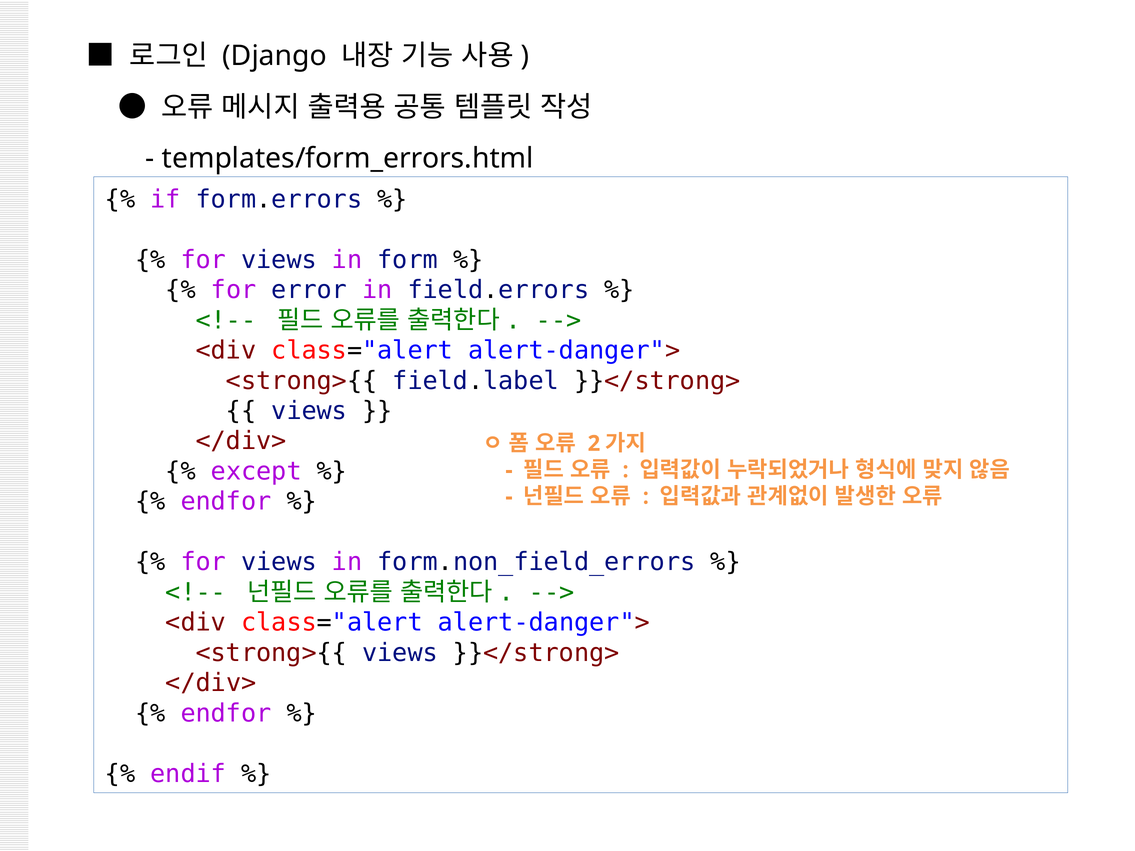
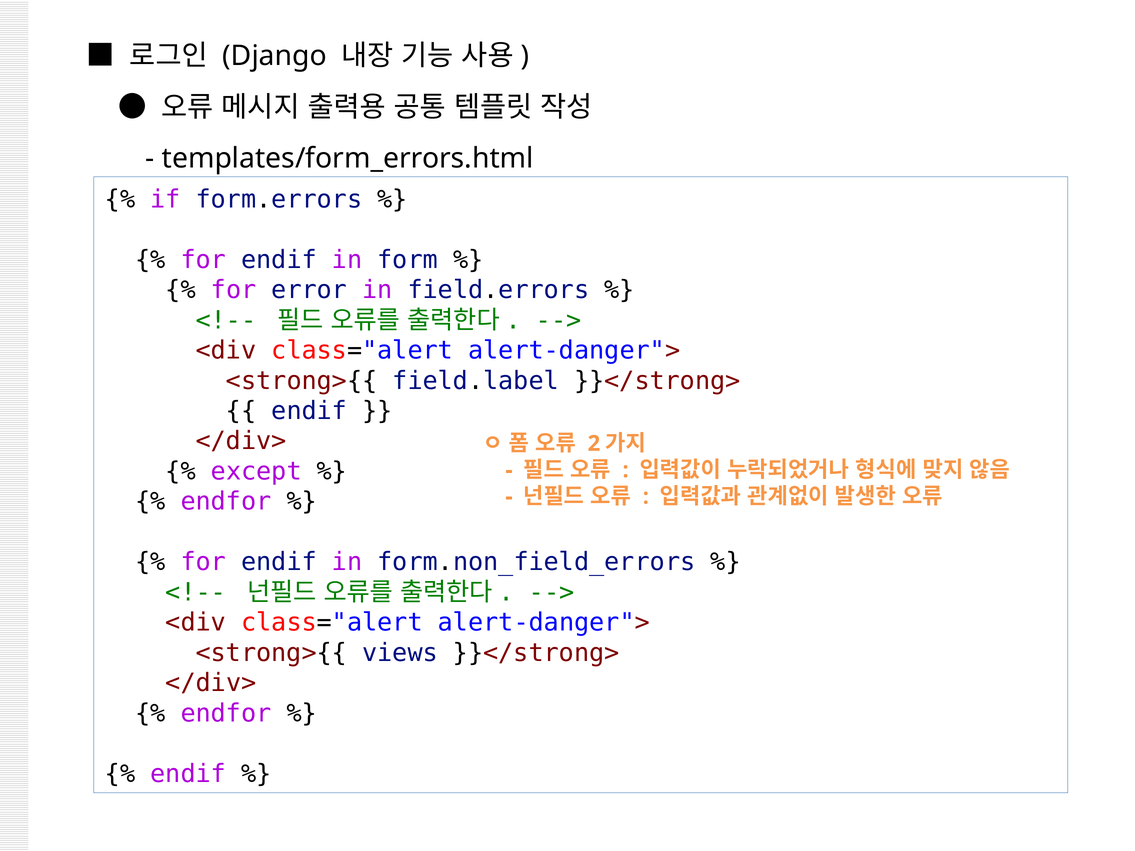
views: views -> endif (279, 260)
views: views -> endif (309, 411)
views: views -> endif (279, 562)
